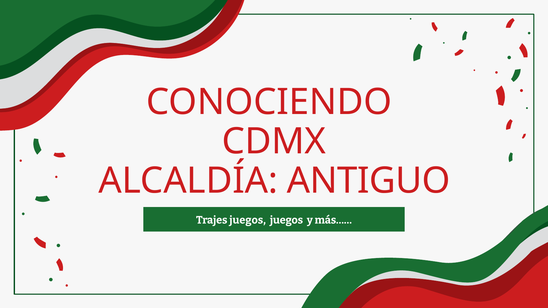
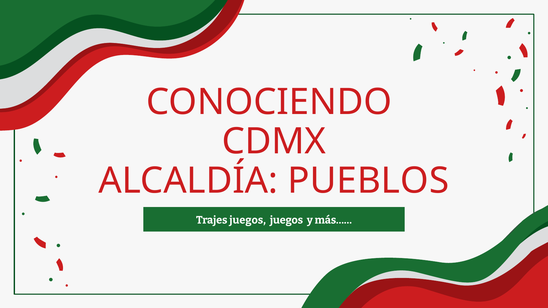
ANTIGUO: ANTIGUO -> PUEBLOS (368, 181)
